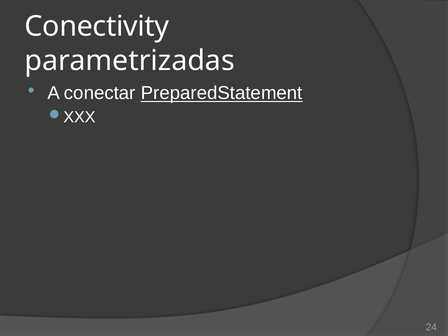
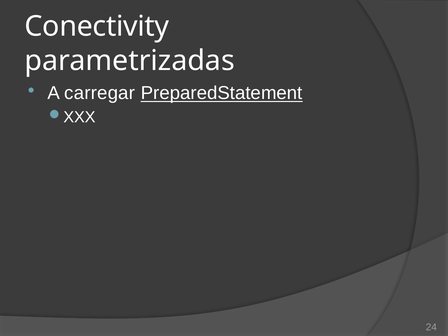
conectar: conectar -> carregar (100, 93)
